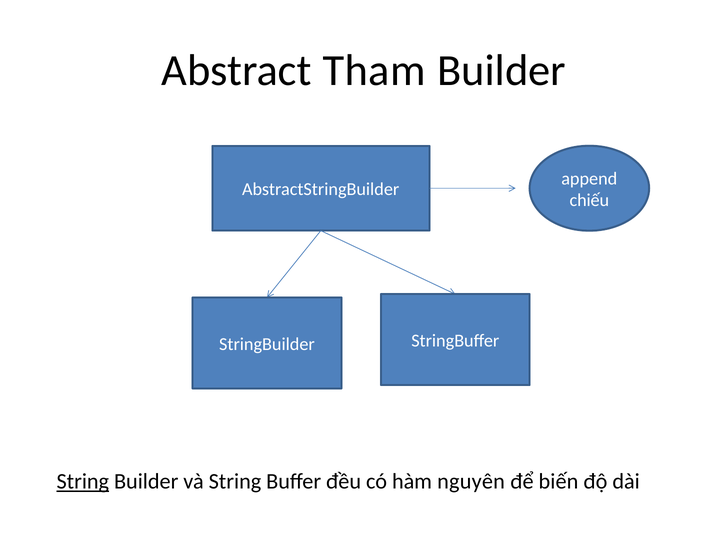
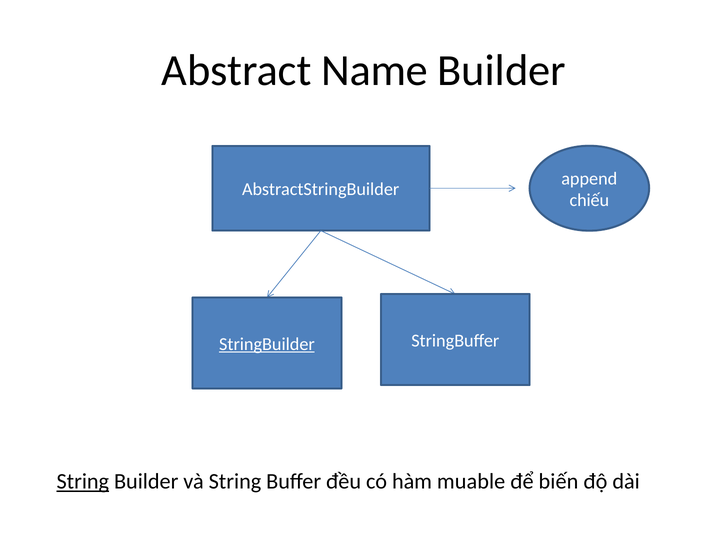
Tham: Tham -> Name (375, 70)
StringBuilder underline: none -> present (267, 344)
nguyên: nguyên -> muable (471, 482)
